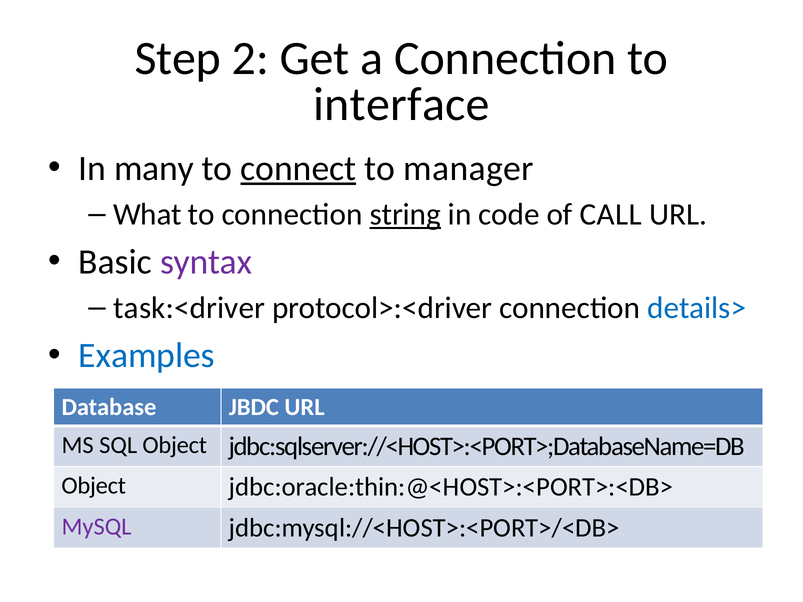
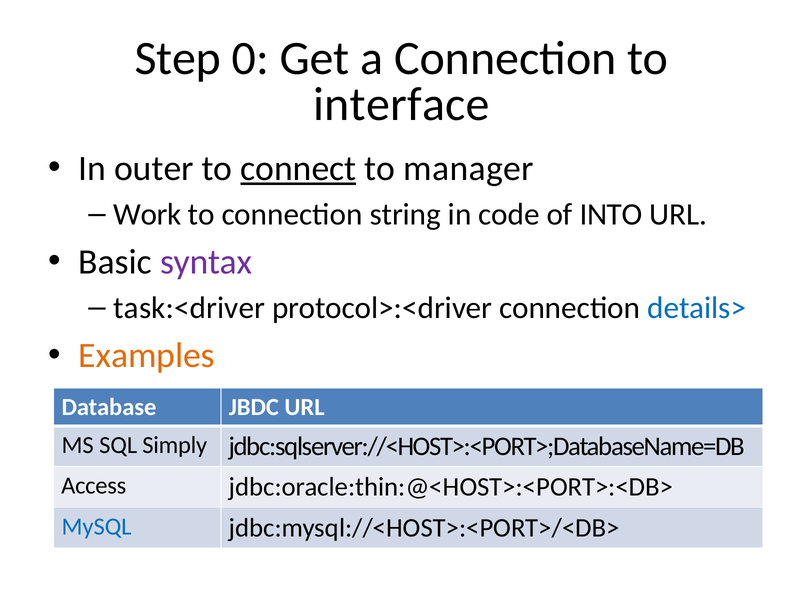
2: 2 -> 0 (250, 58)
many: many -> outer (154, 168)
What: What -> Work (147, 215)
string underline: present -> none (405, 215)
CALL: CALL -> INTO (611, 215)
Examples colour: blue -> orange (147, 356)
SQL Object: Object -> Simply (175, 445)
Object: Object -> Access (94, 486)
MySQL colour: purple -> blue (97, 527)
